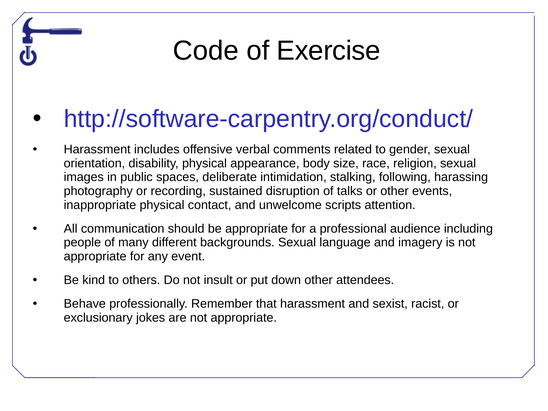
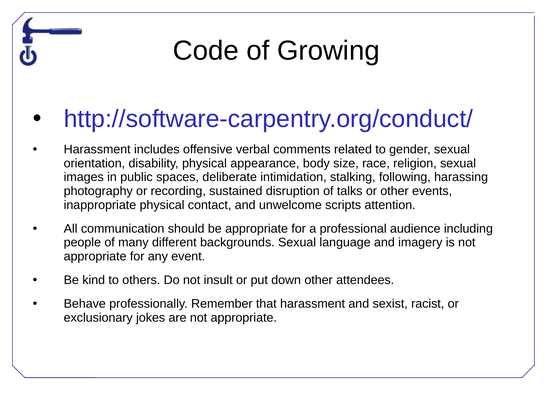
Exercise: Exercise -> Growing (328, 51)
